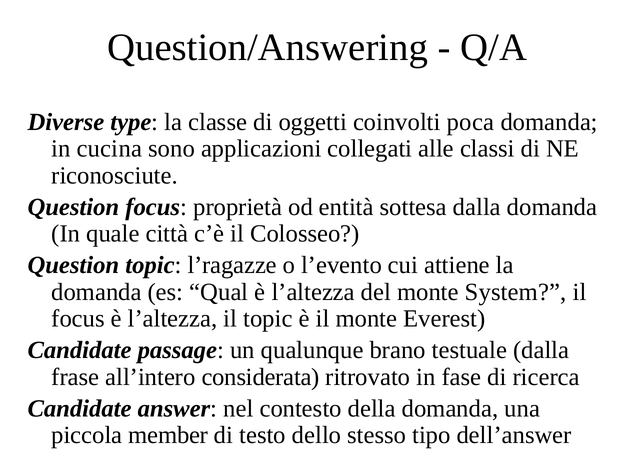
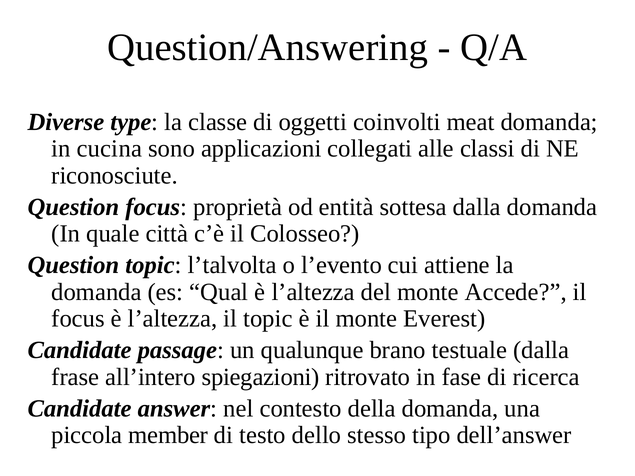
poca: poca -> meat (471, 122)
l’ragazze: l’ragazze -> l’talvolta (232, 265)
System: System -> Accede (516, 292)
considerata: considerata -> spiegazioni (261, 377)
